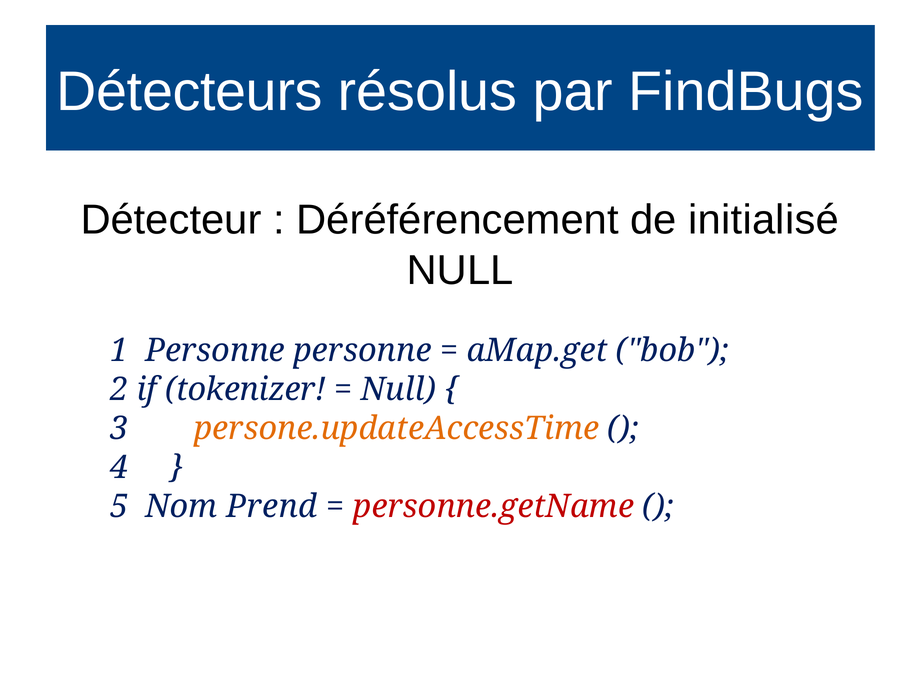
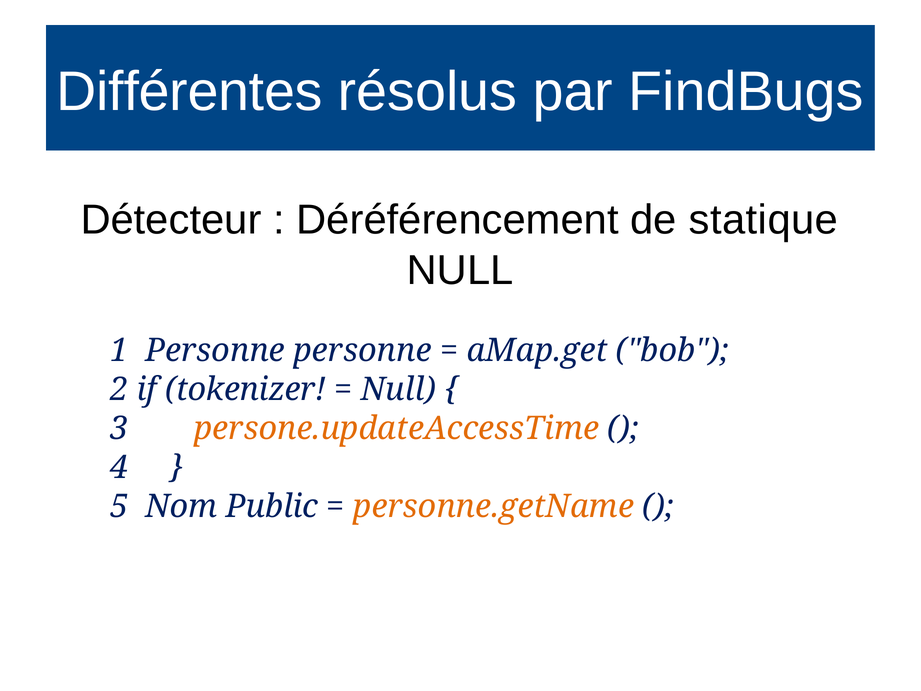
Détecteurs: Détecteurs -> Différentes (190, 92)
initialisé: initialisé -> statique (763, 220)
Prend: Prend -> Public (272, 506)
personne.getName colour: red -> orange (494, 506)
